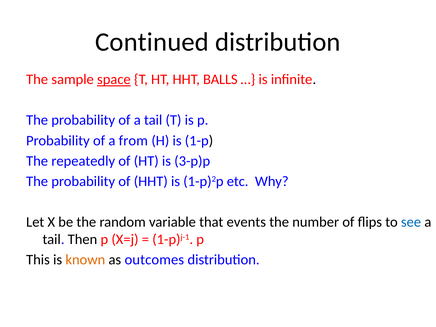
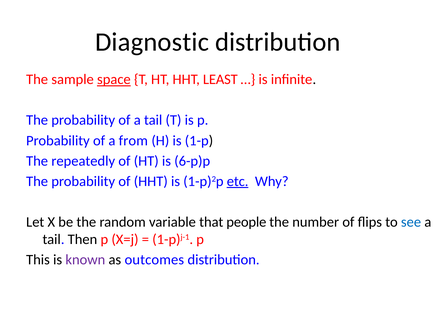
Continued: Continued -> Diagnostic (152, 42)
BALLS: BALLS -> LEAST (220, 80)
3-p)p: 3-p)p -> 6-p)p (192, 161)
etc underline: none -> present (238, 181)
events: events -> people (246, 222)
known colour: orange -> purple (85, 260)
